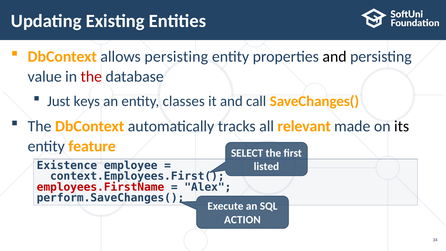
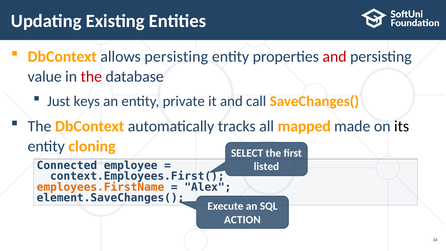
and colour: black -> red (335, 57)
classes: classes -> private (184, 101)
relevant: relevant -> mapped (304, 126)
feature: feature -> cloning (92, 146)
Existence: Existence -> Connected (67, 166)
employees.FirstName colour: red -> orange (100, 187)
perform.SaveChanges(: perform.SaveChanges( -> element.SaveChanges( (111, 198)
